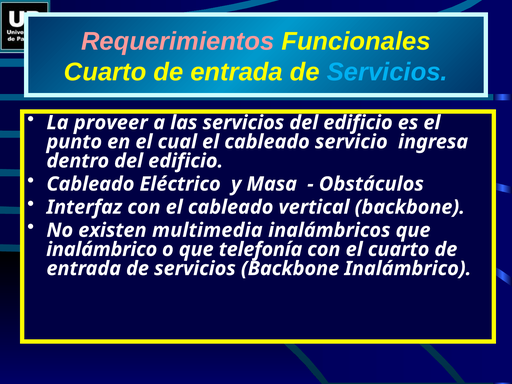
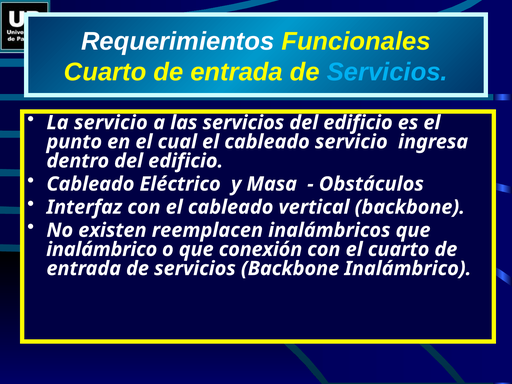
Requerimientos colour: pink -> white (178, 41)
La proveer: proveer -> servicio (111, 123)
multimedia: multimedia -> reemplacen (207, 230)
telefonía: telefonía -> conexión (261, 249)
